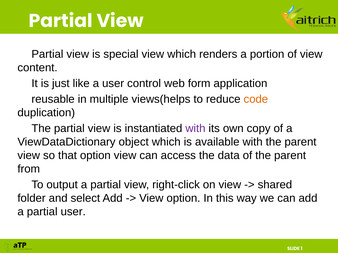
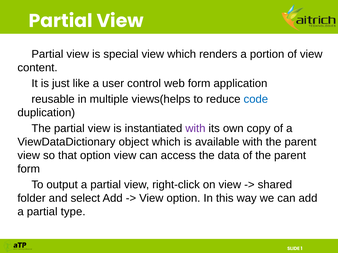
code colour: orange -> blue (256, 99)
from: from -> form (29, 169)
partial user: user -> type (73, 212)
